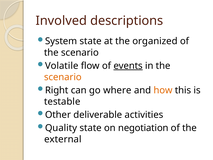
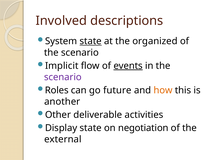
state underline: none -> present (91, 41)
Volatile: Volatile -> Implicit (62, 66)
scenario colour: orange -> purple (63, 77)
Right: Right -> Roles (57, 90)
where: where -> future (117, 90)
testable: testable -> another (62, 101)
Quality: Quality -> Display (61, 128)
